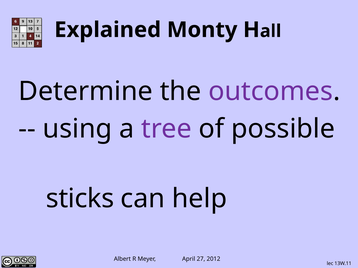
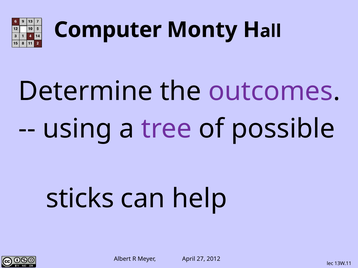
Explained: Explained -> Computer (108, 30)
